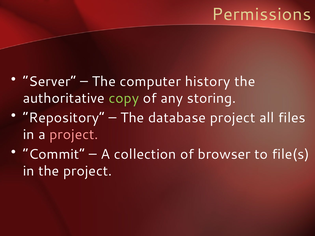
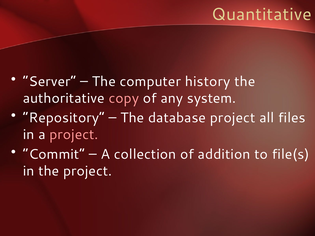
Permissions: Permissions -> Quantitative (262, 14)
copy colour: light green -> pink (124, 98)
storing: storing -> system (212, 98)
browser: browser -> addition (224, 154)
